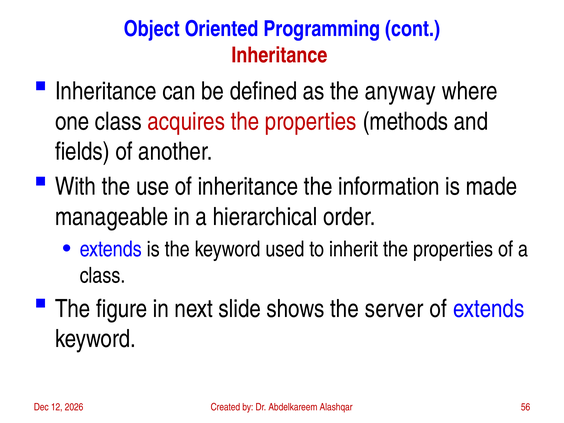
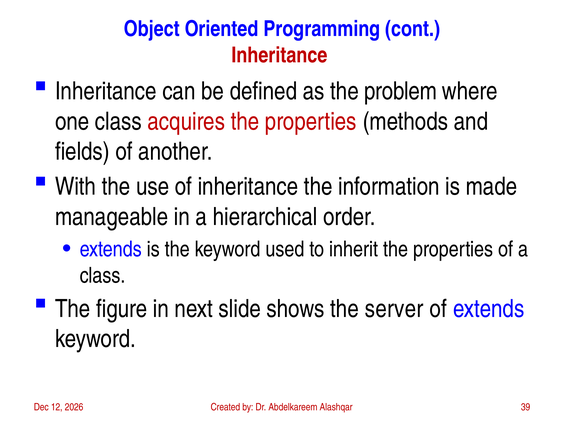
anyway: anyway -> problem (400, 91)
56: 56 -> 39 (526, 407)
